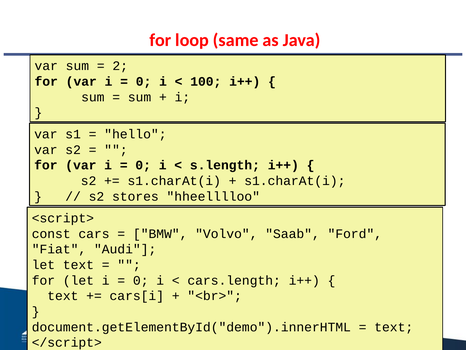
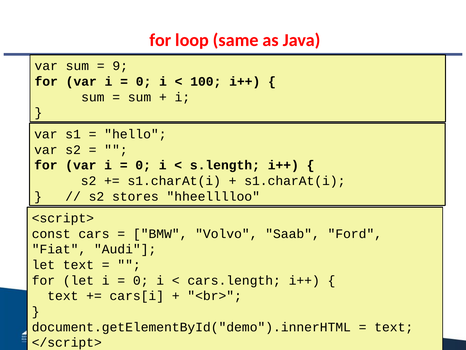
2: 2 -> 9 (120, 66)
